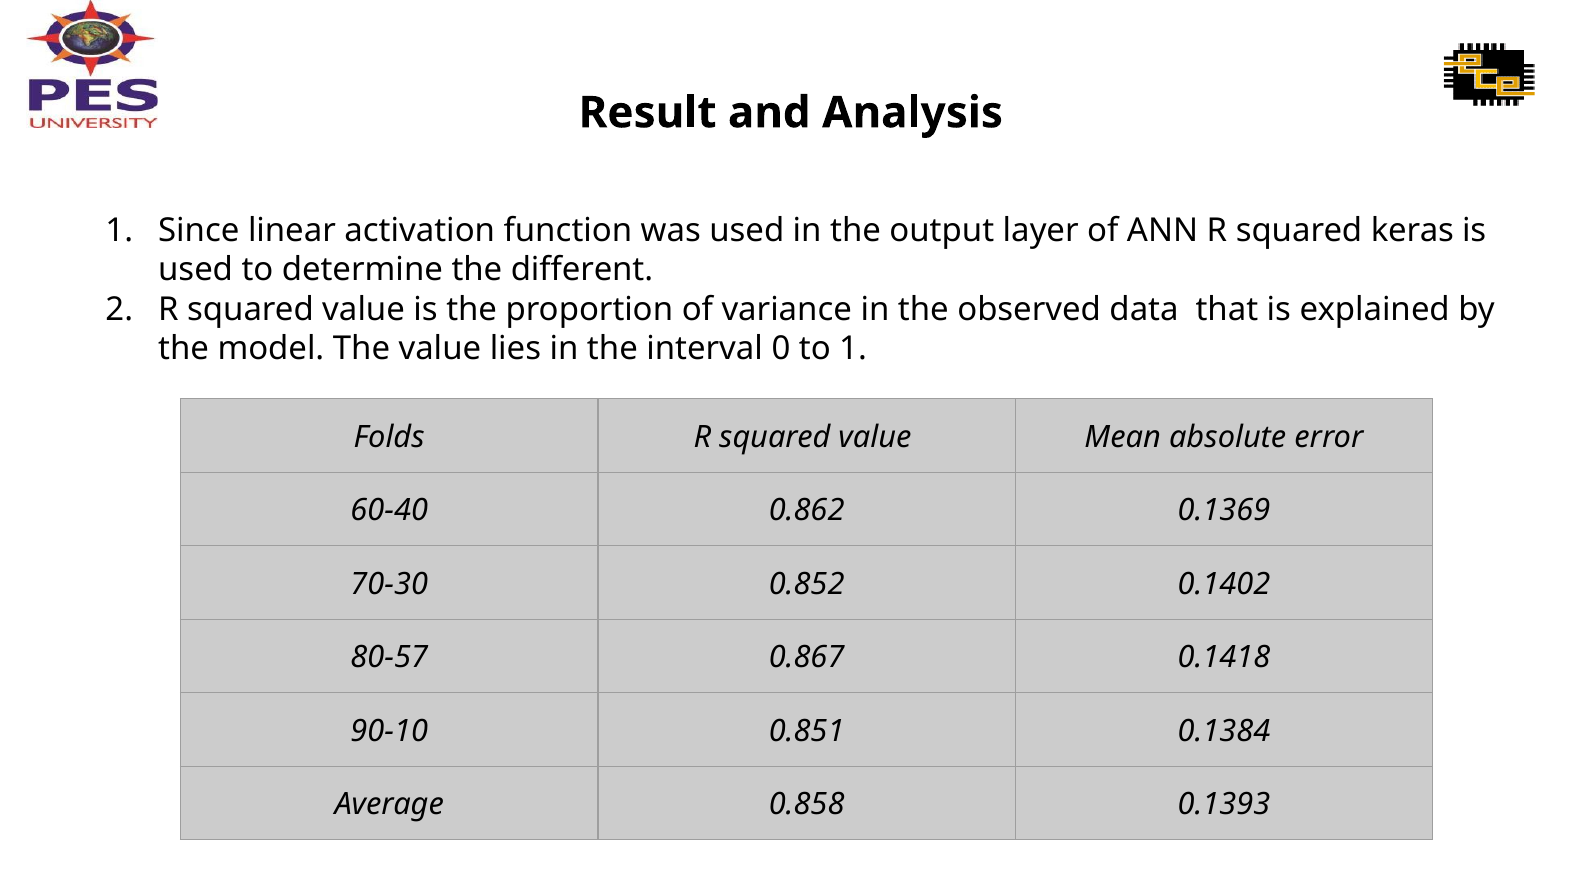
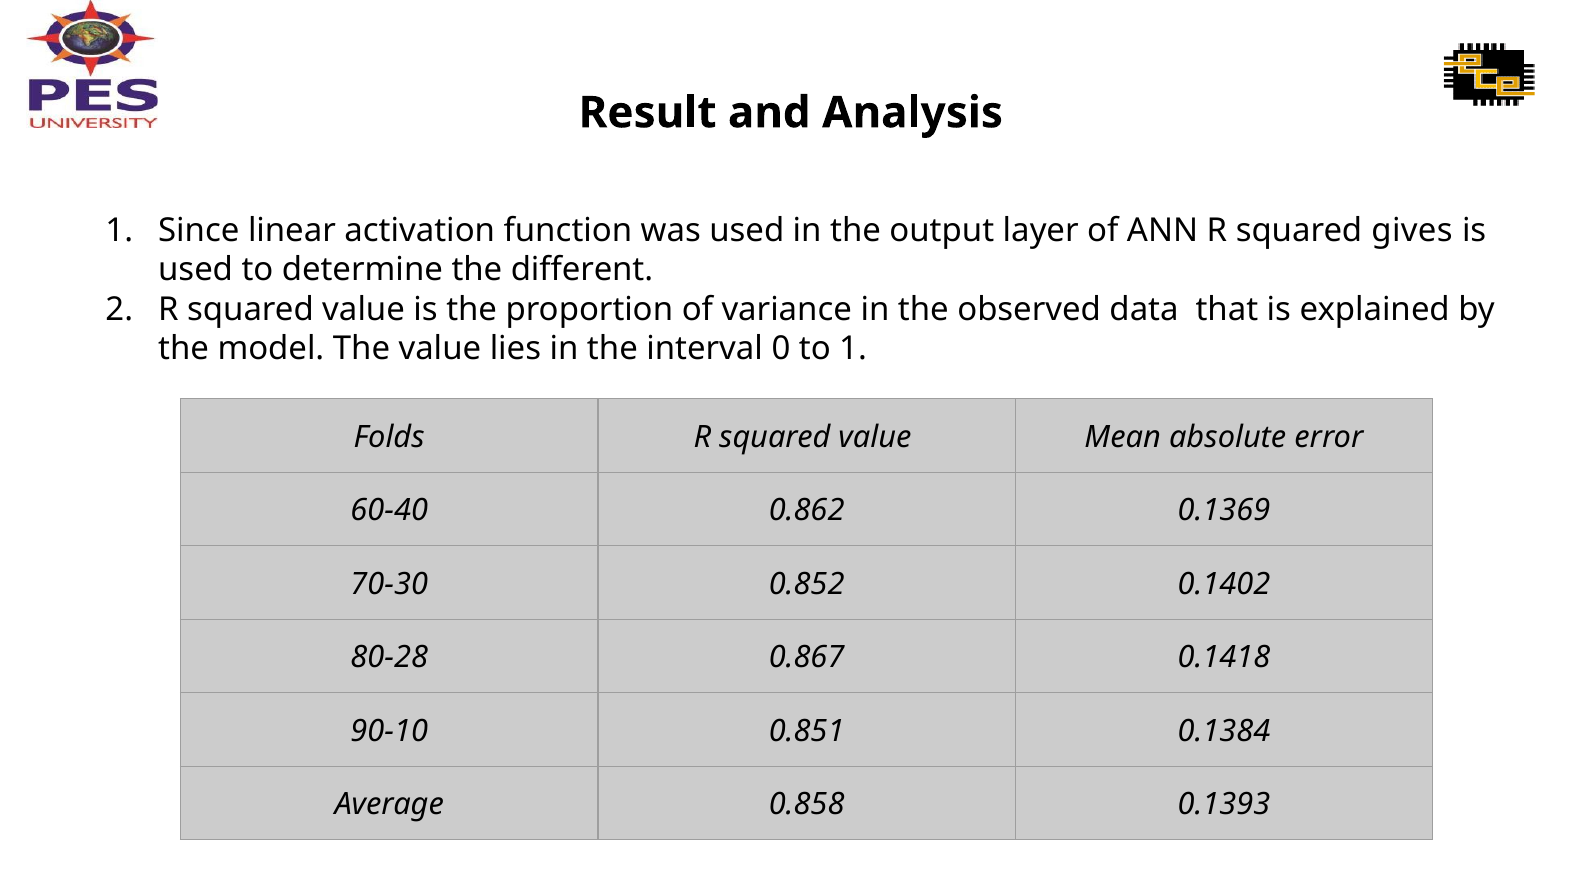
keras: keras -> gives (1412, 230)
80-57: 80-57 -> 80-28 (389, 658)
